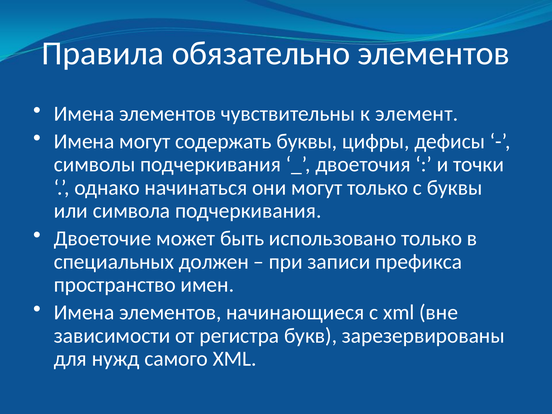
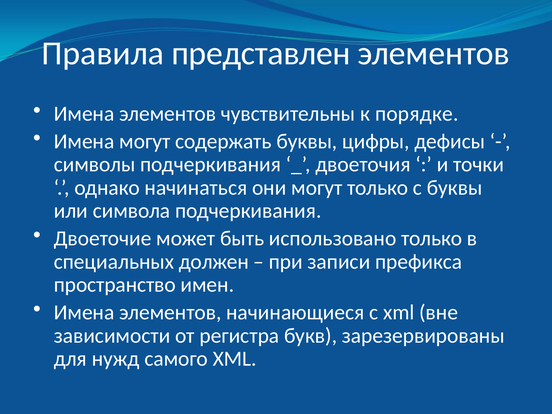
обязательно: обязательно -> представлен (261, 53)
элемент: элемент -> порядке (417, 114)
